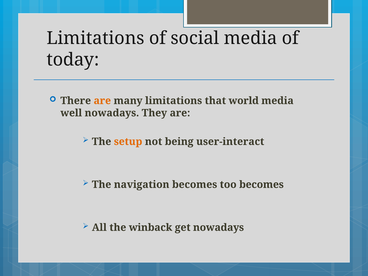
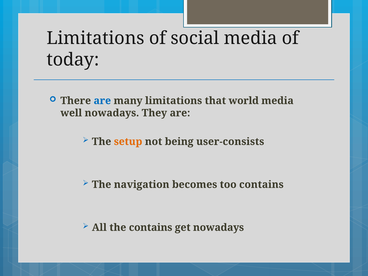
are colour: orange -> blue (102, 101)
user-interact: user-interact -> user-consists (230, 142)
too becomes: becomes -> contains (261, 185)
the winback: winback -> contains (151, 227)
